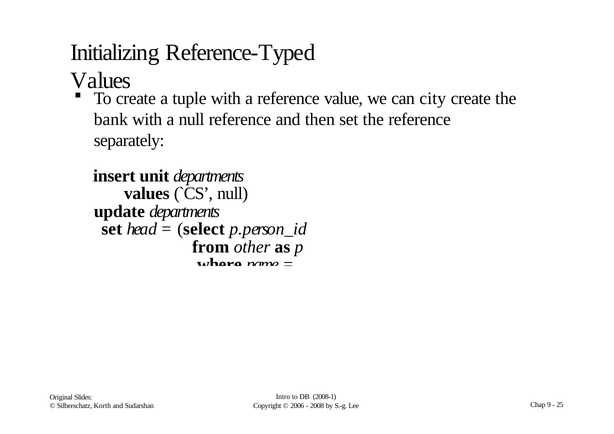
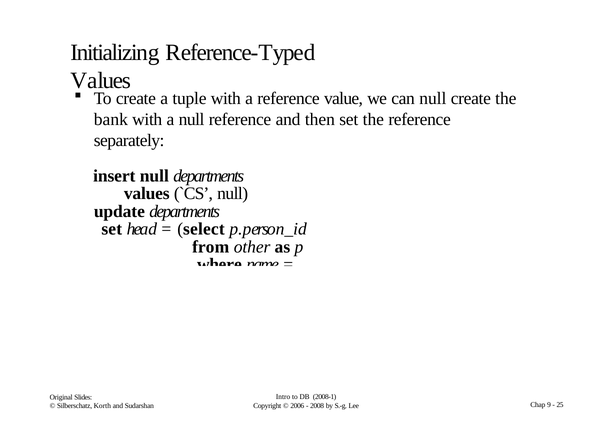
can city: city -> null (433, 99)
insert unit: unit -> null (154, 176)
